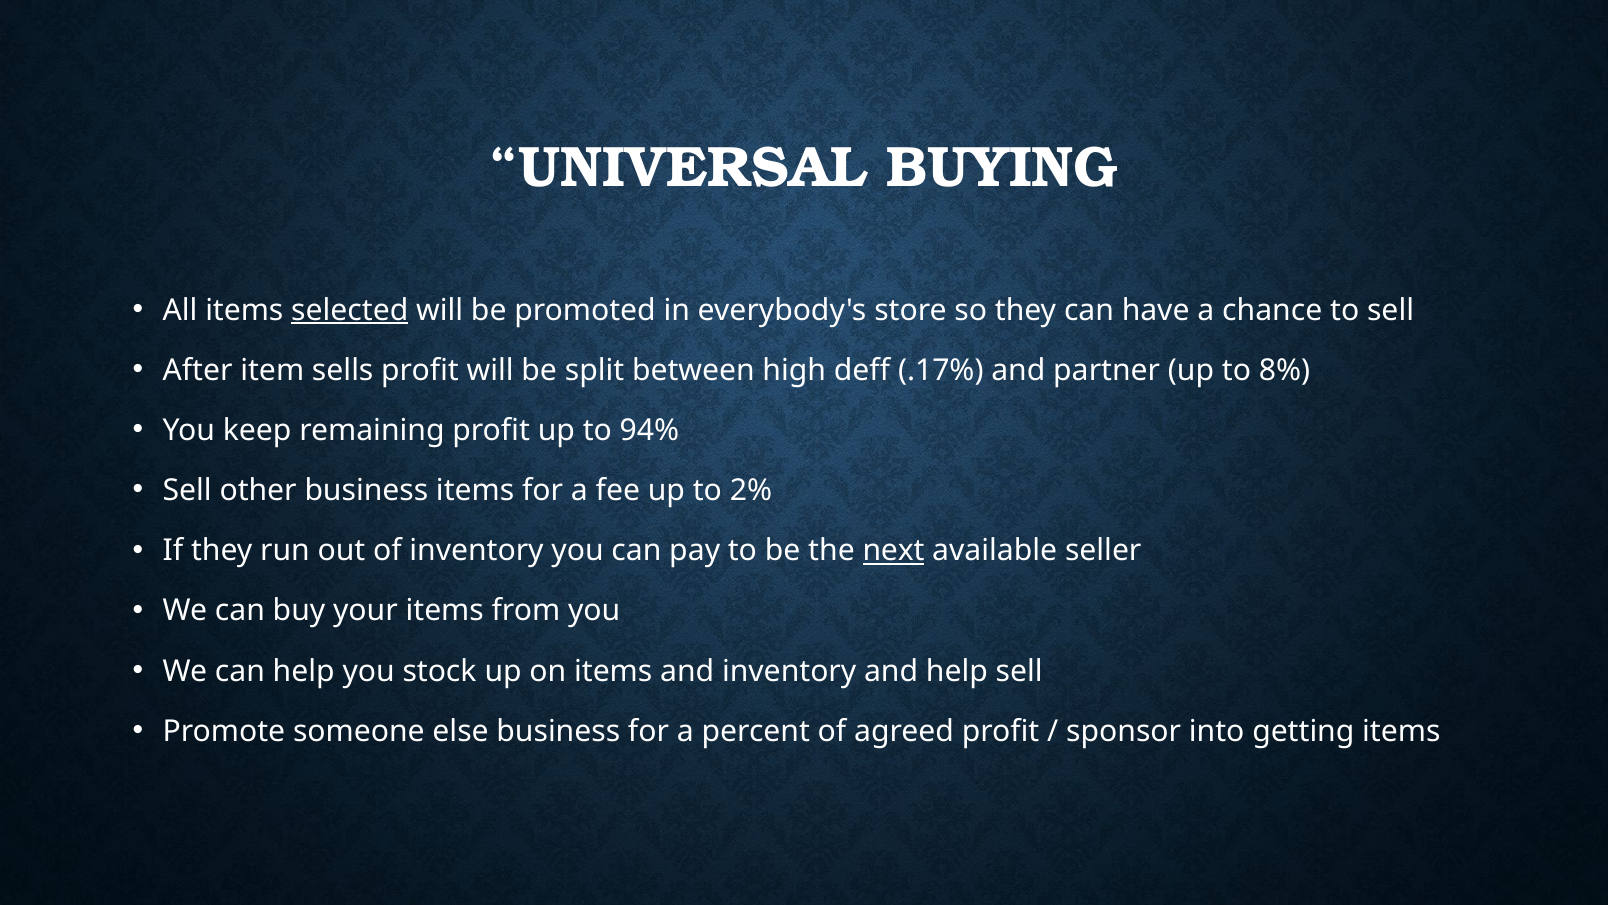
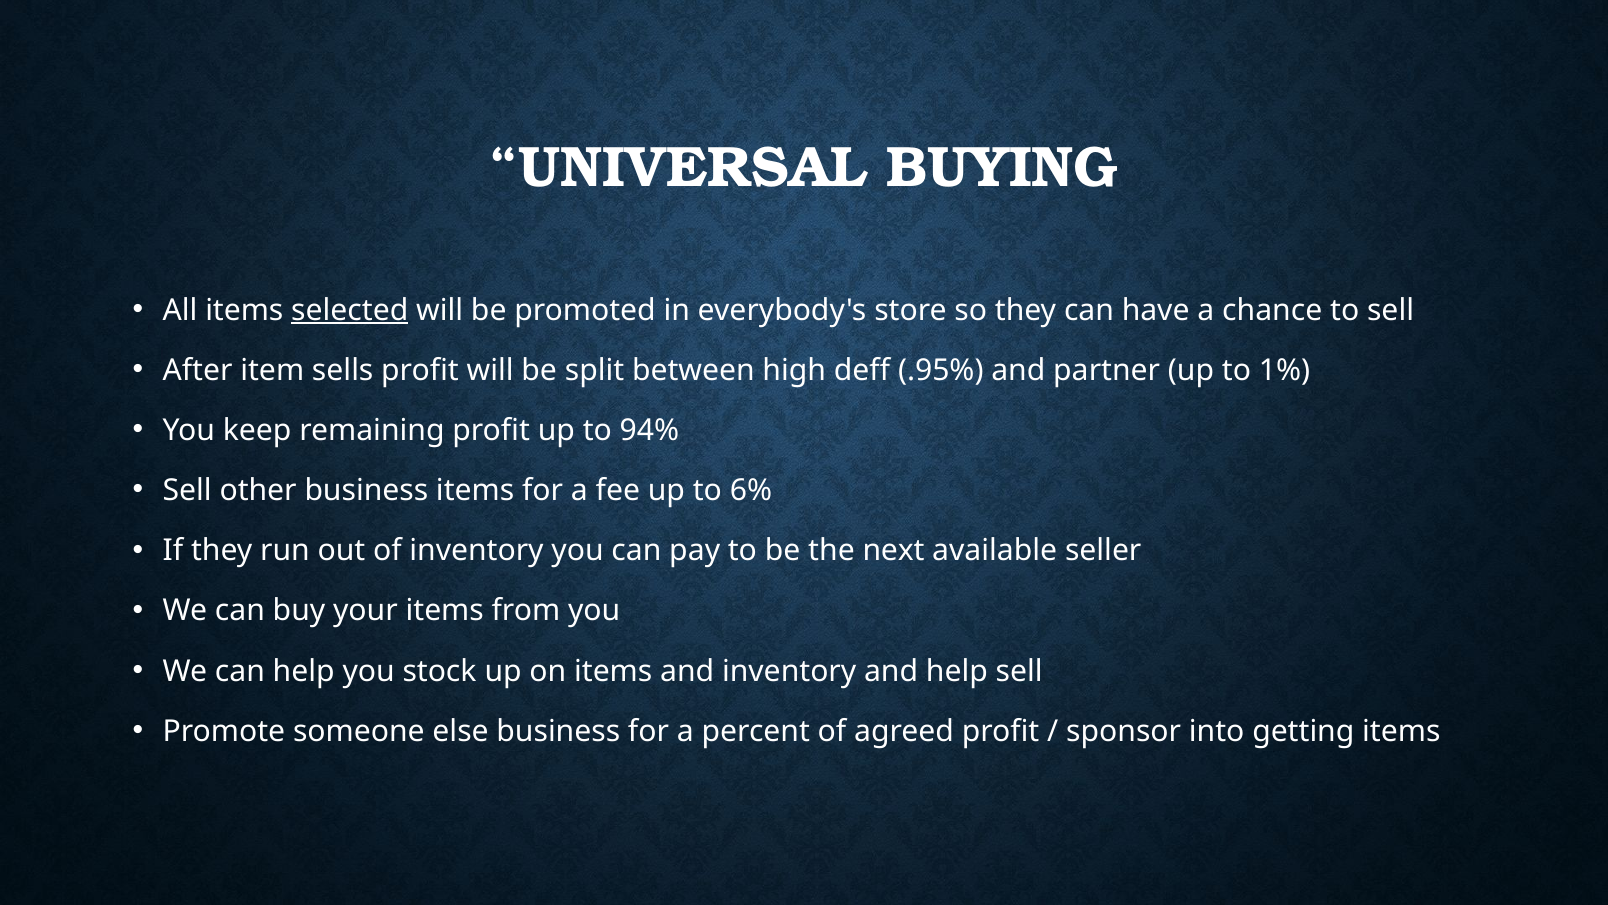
.17%: .17% -> .95% (941, 370)
8%: 8% -> 1% (1285, 370)
2%: 2% -> 6% (751, 490)
next underline: present -> none (894, 551)
